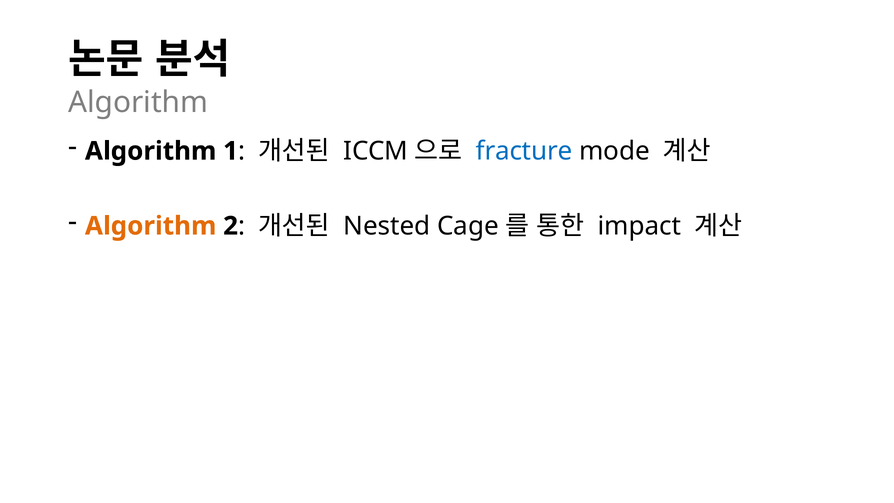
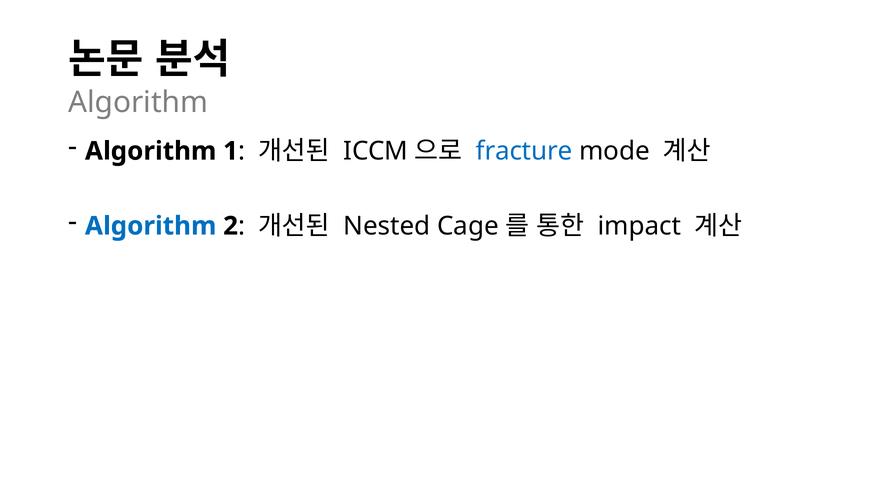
Algorithm colour: orange -> blue (151, 226)
